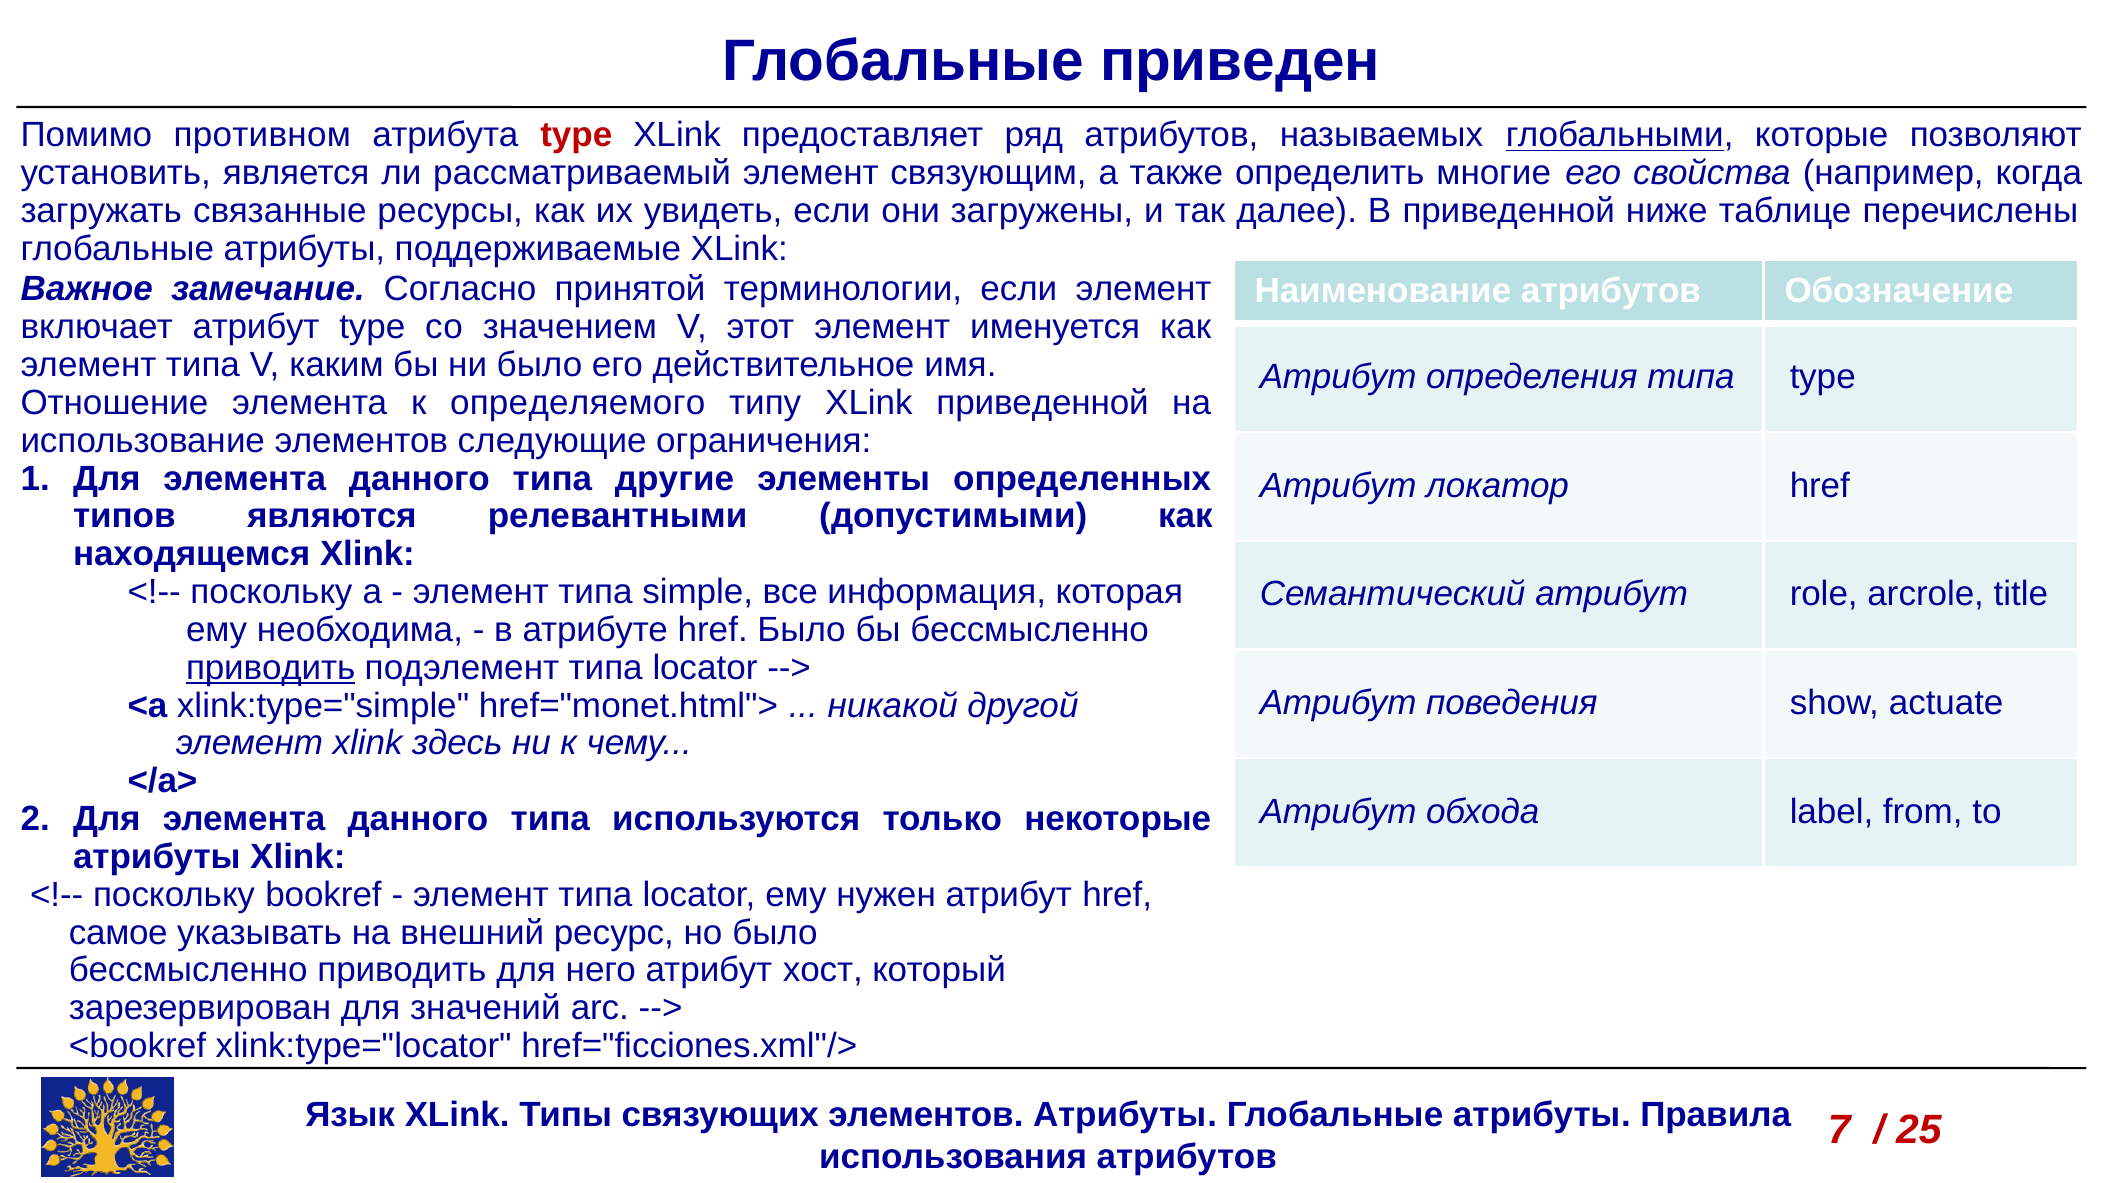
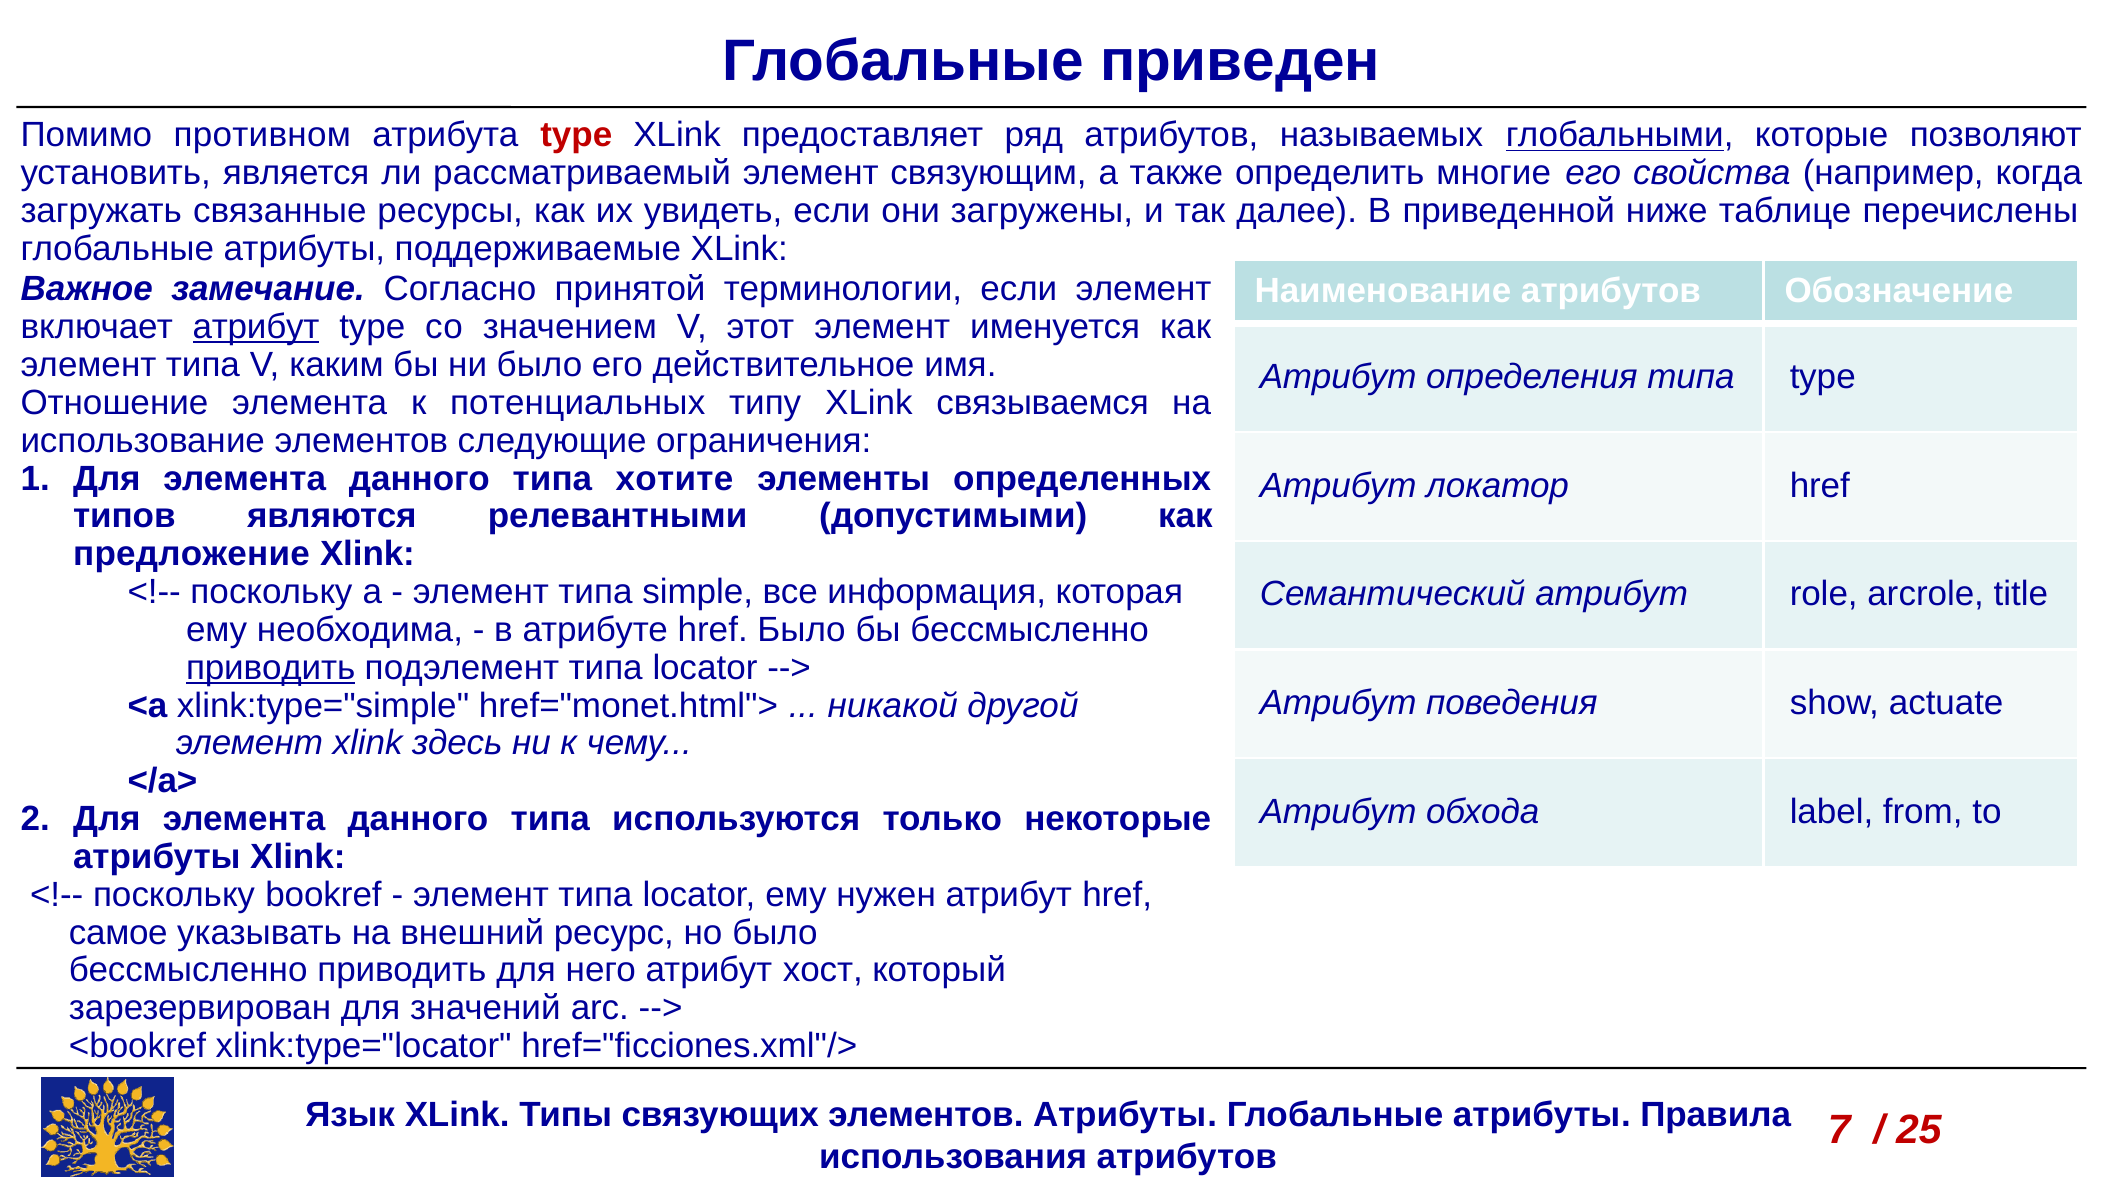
атрибут underline: none -> present (256, 327)
определяемого: определяемого -> потенциальных (578, 403)
XLink приведенной: приведенной -> связываемся (1043, 403)
другие: другие -> хотите (674, 479)
находящемся: находящемся -> предложение (191, 554)
